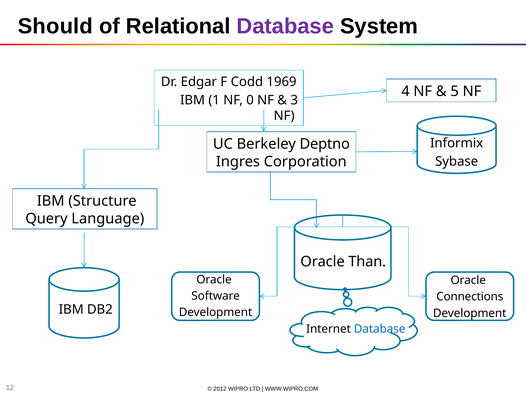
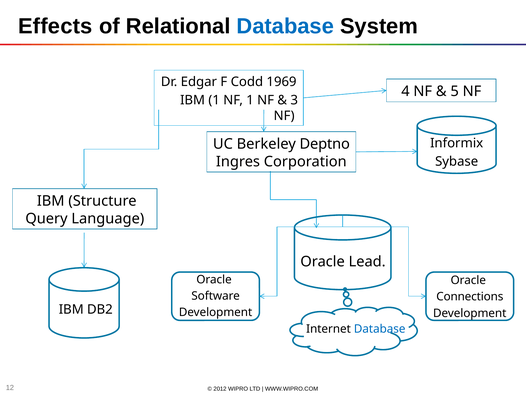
Should: Should -> Effects (55, 26)
Database colour: purple -> blue (285, 26)
NF 0: 0 -> 1 (250, 100)
Than: Than -> Lead (367, 261)
